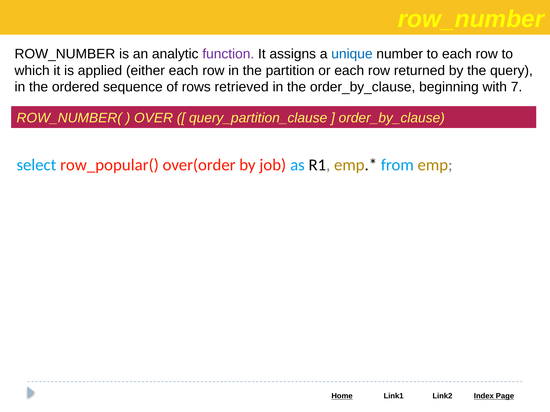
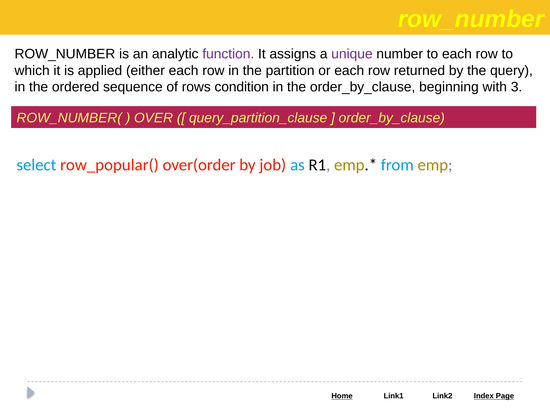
unique colour: blue -> purple (352, 54)
retrieved: retrieved -> condition (242, 87)
7: 7 -> 3 (517, 87)
